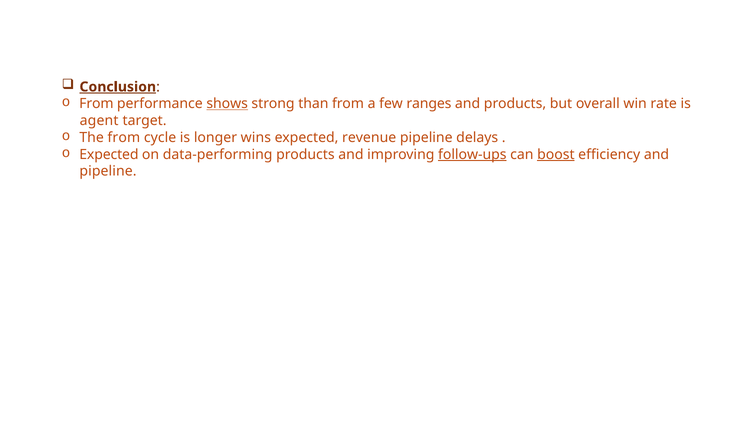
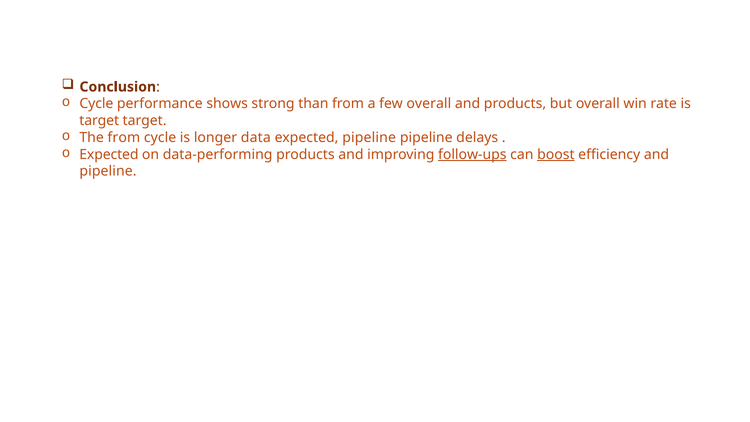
Conclusion underline: present -> none (118, 87)
From: From -> Cycle (96, 104)
shows underline: present -> none (227, 104)
few ranges: ranges -> overall (429, 104)
agent: agent -> target (99, 121)
wins: wins -> data (256, 137)
expected revenue: revenue -> pipeline (369, 137)
